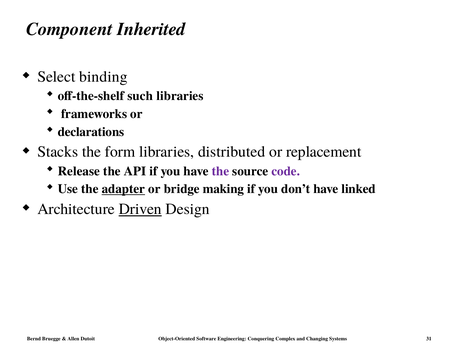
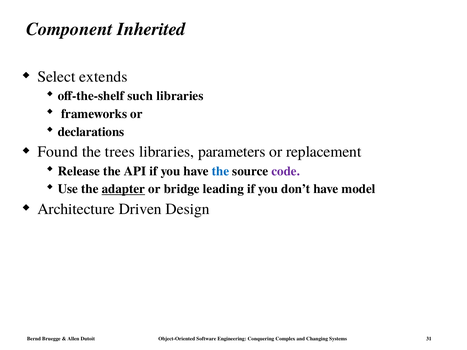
binding: binding -> extends (103, 77)
Stacks: Stacks -> Found (58, 152)
form: form -> trees (120, 152)
distributed: distributed -> parameters (232, 152)
the colour: purple -> blue (220, 171)
making: making -> leading (223, 189)
linked: linked -> model (359, 189)
Driven underline: present -> none (140, 209)
